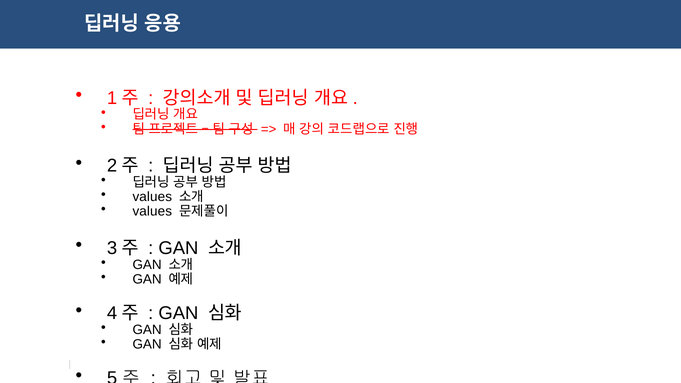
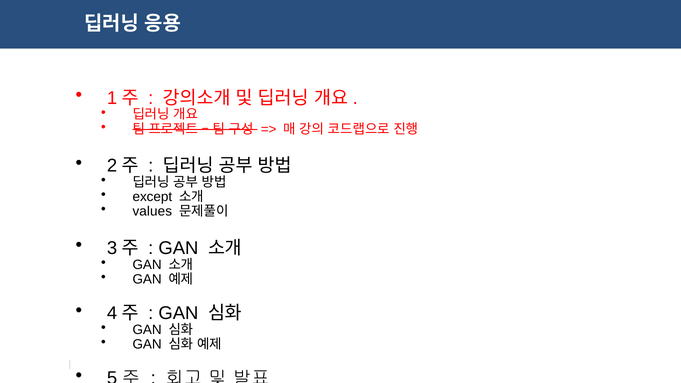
values: values -> except (152, 197)
